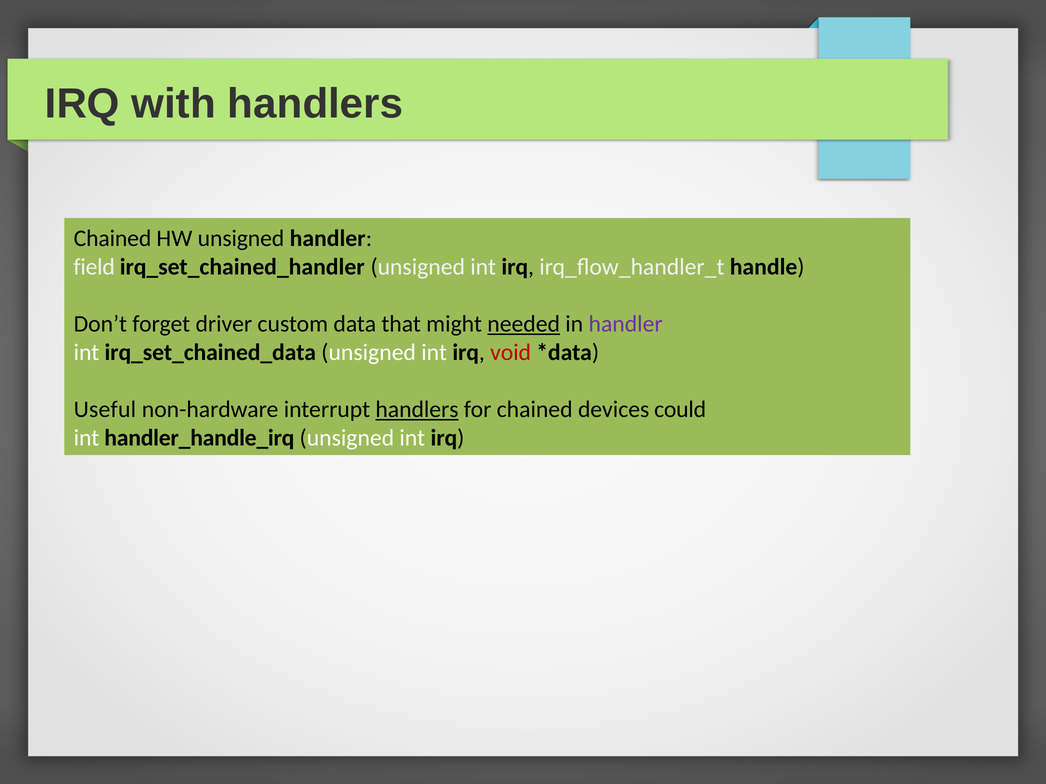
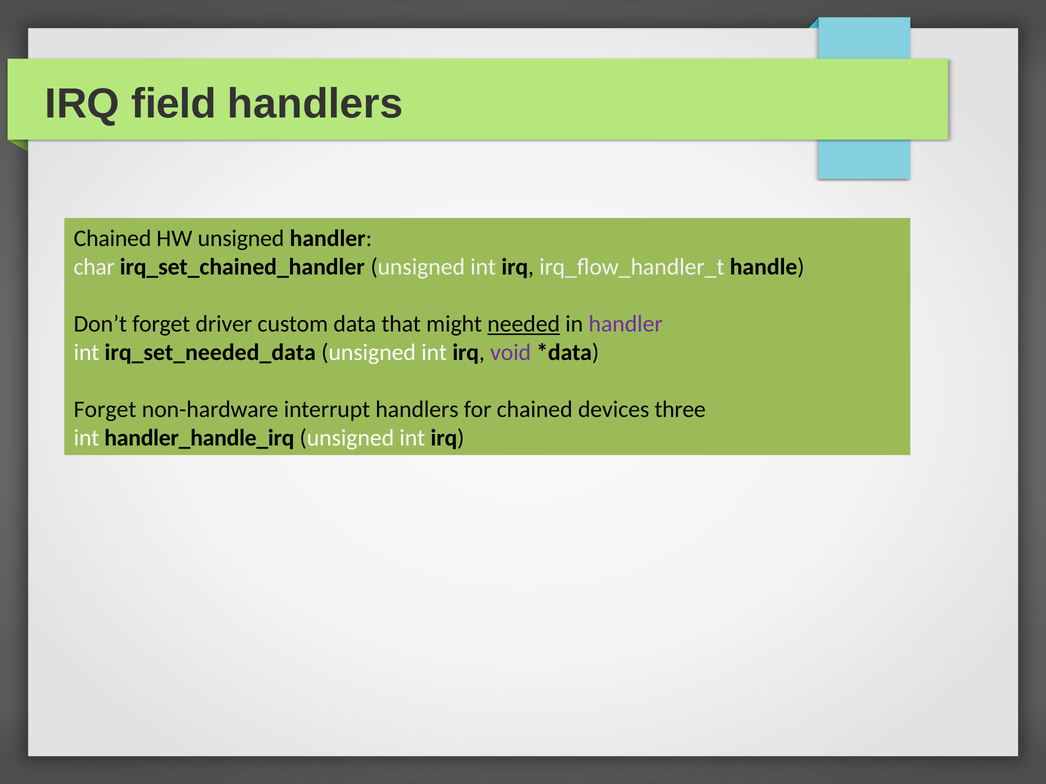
with: with -> field (174, 104)
field: field -> char (94, 267)
irq_set_chained_data: irq_set_chained_data -> irq_set_needed_data (210, 353)
void colour: red -> purple (511, 353)
Useful: Useful -> Forget (105, 410)
handlers underline: present -> none (417, 410)
could: could -> three (680, 410)
